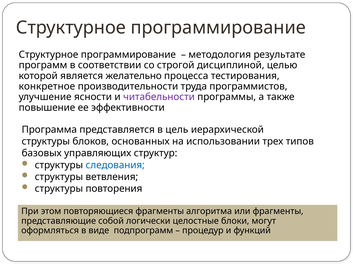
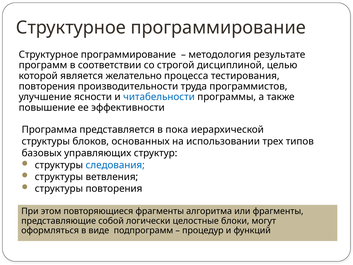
конкретное: конкретное -> повторения (47, 86)
читабельности colour: purple -> blue (159, 97)
цель: цель -> пока (177, 130)
